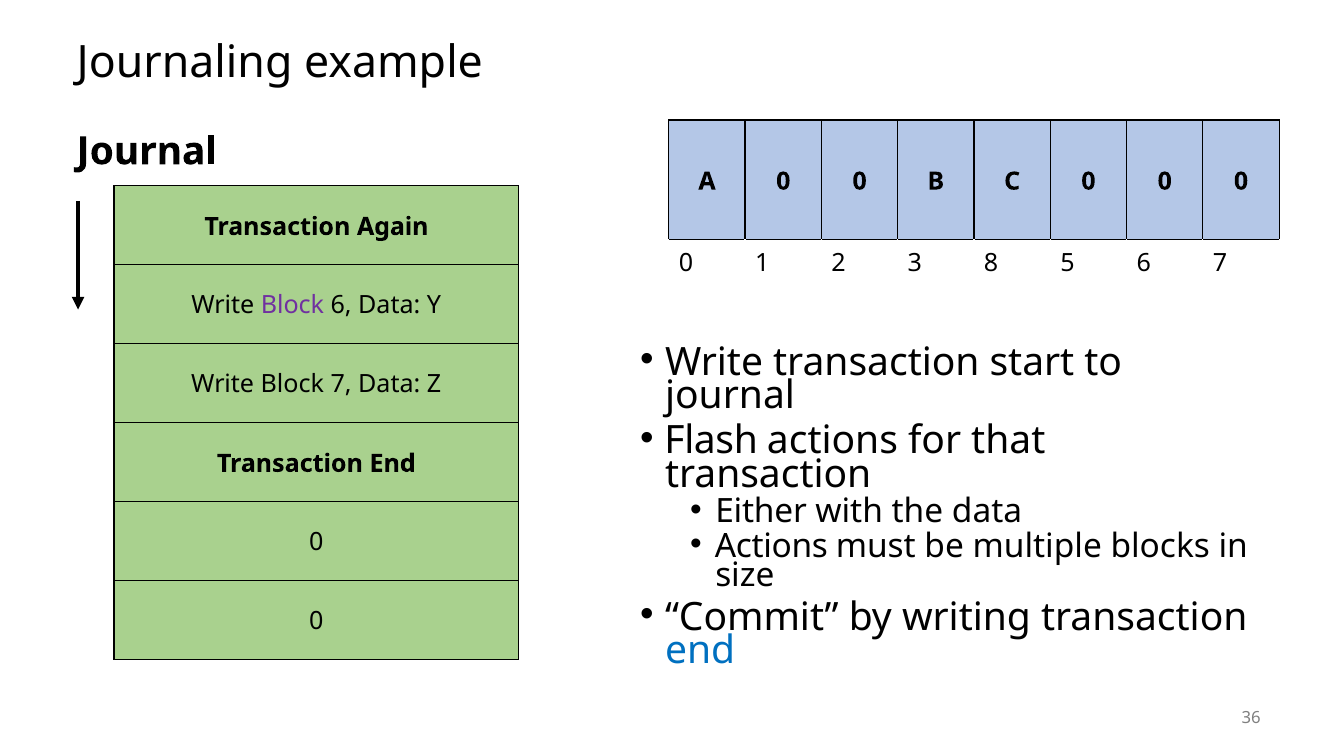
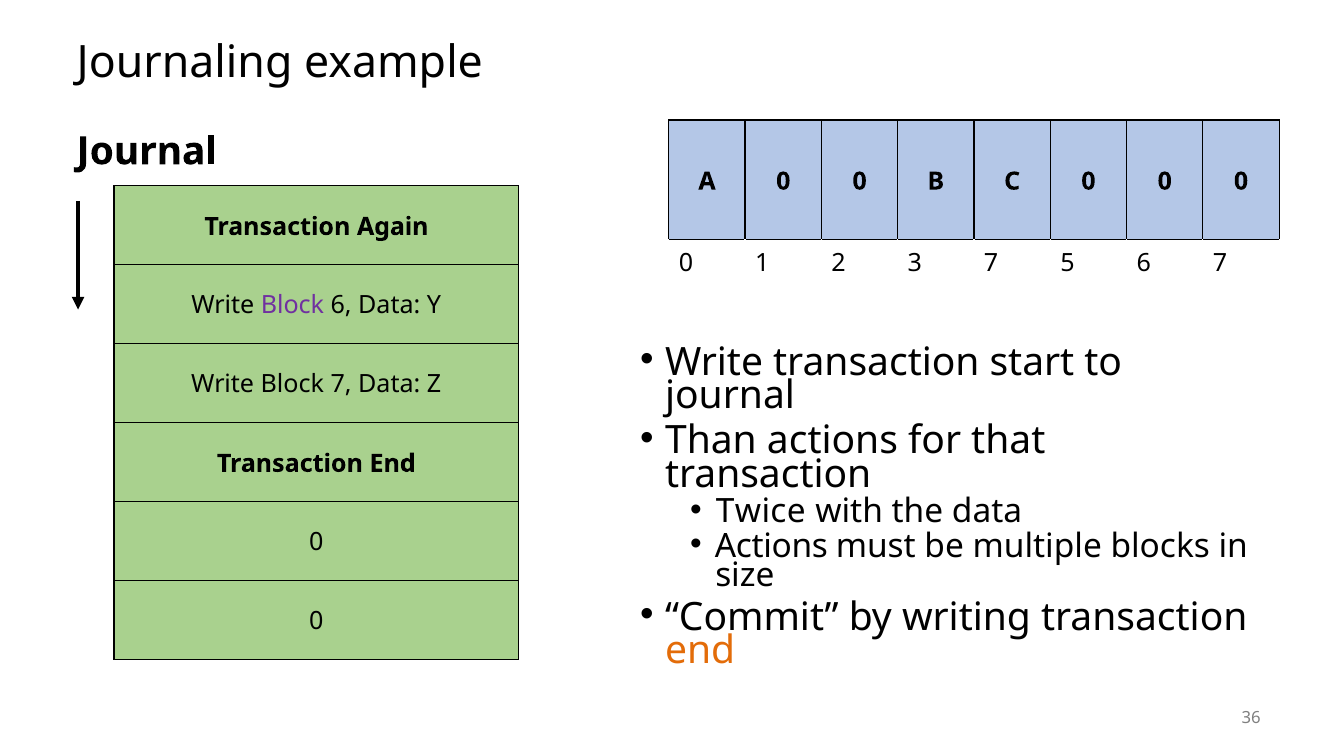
3 8: 8 -> 7 (991, 263)
Flash: Flash -> Than (711, 441)
Either: Either -> Twice (761, 512)
end colour: blue -> orange (700, 651)
